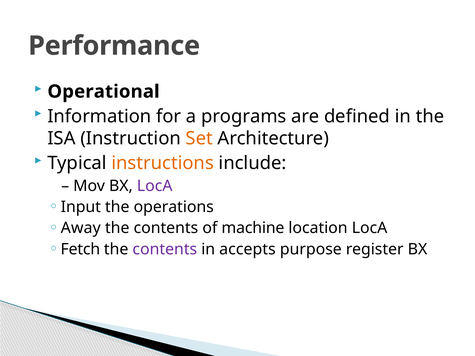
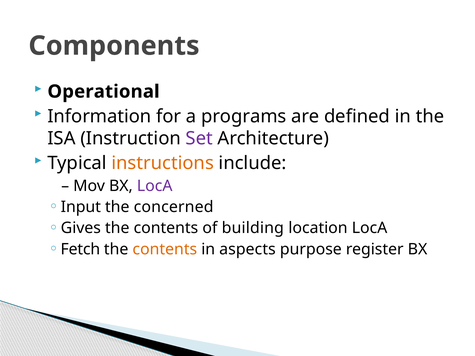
Performance: Performance -> Components (114, 46)
Set colour: orange -> purple (199, 139)
operations: operations -> concerned (174, 207)
Away: Away -> Gives (81, 228)
machine: machine -> building (253, 228)
contents colour: purple -> orange (165, 249)
accepts: accepts -> aspects (247, 249)
